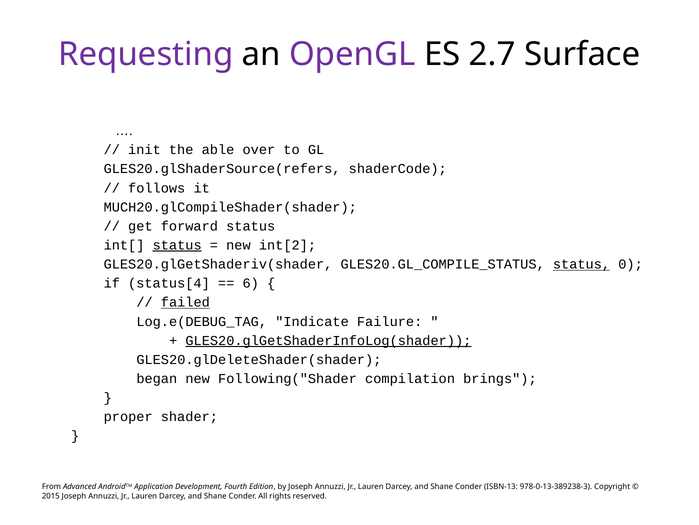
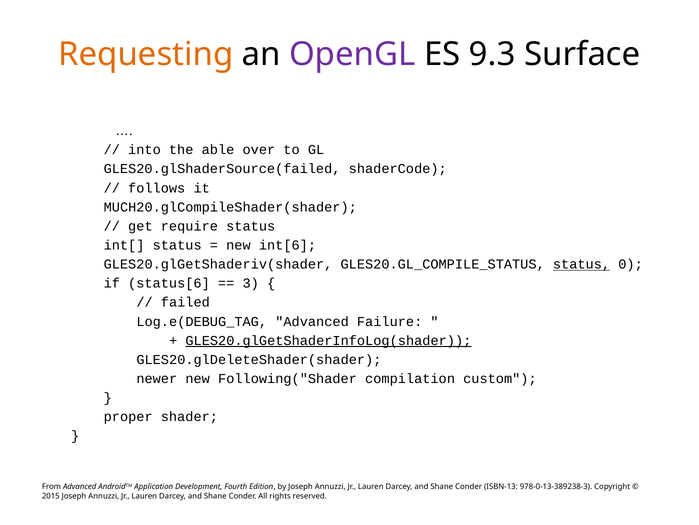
Requesting colour: purple -> orange (146, 54)
2.7: 2.7 -> 9.3 (492, 54)
init: init -> into (144, 150)
GLES20.glShaderSource(refers: GLES20.glShaderSource(refers -> GLES20.glShaderSource(failed (222, 169)
forward: forward -> require (189, 226)
status underline: present -> none (177, 245)
int[2: int[2 -> int[6 (287, 245)
status[4: status[4 -> status[6 (169, 283)
6: 6 -> 3 (251, 283)
failed underline: present -> none (185, 302)
Log.e(DEBUG_TAG Indicate: Indicate -> Advanced (312, 321)
began: began -> newer (157, 378)
brings: brings -> custom (500, 378)
